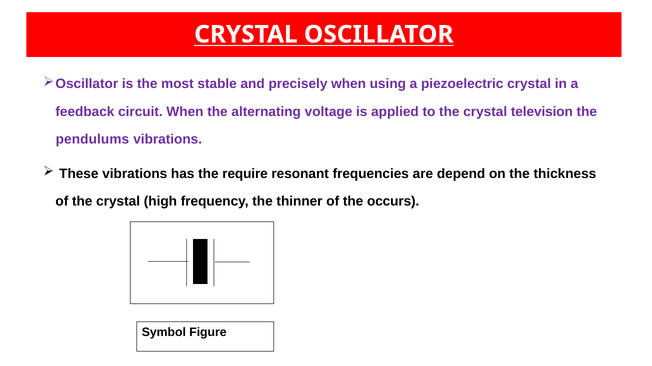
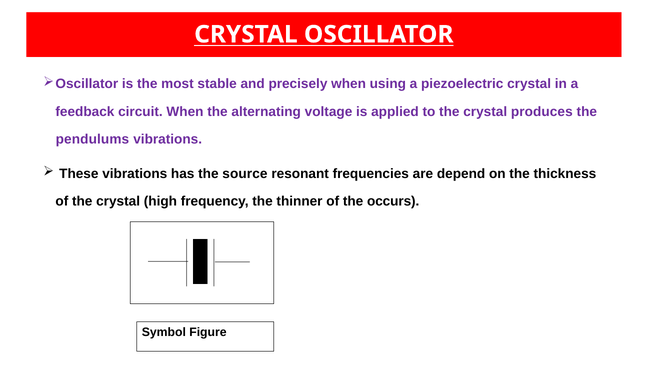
television: television -> produces (542, 112)
require: require -> source (245, 174)
